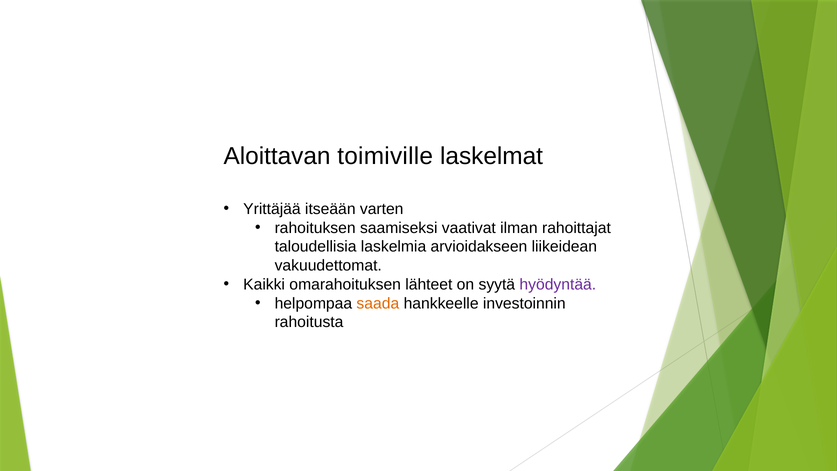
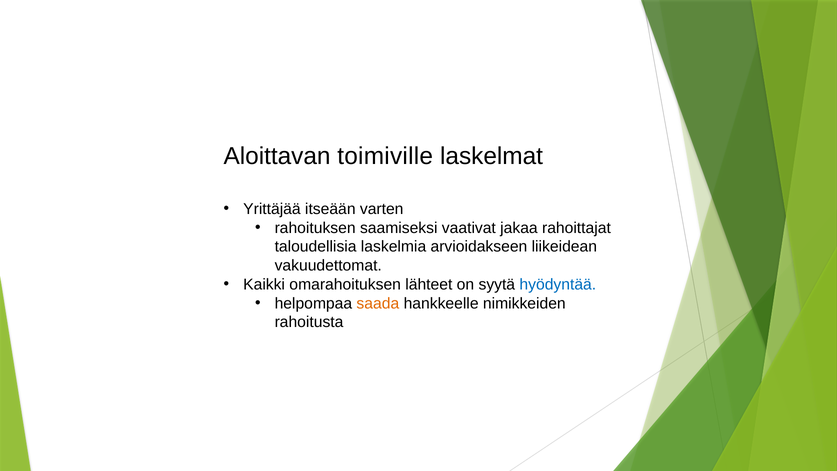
ilman: ilman -> jakaa (519, 228)
hyödyntää colour: purple -> blue (558, 284)
investoinnin: investoinnin -> nimikkeiden (524, 303)
